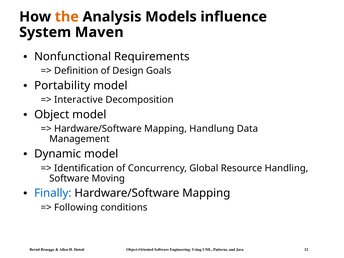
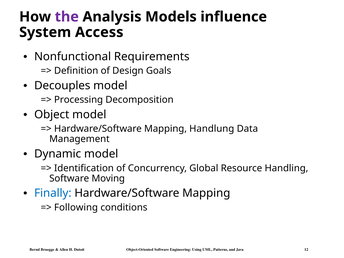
the colour: orange -> purple (67, 17)
Maven: Maven -> Access (99, 32)
Portability: Portability -> Decouples (62, 86)
Interactive: Interactive -> Processing (79, 100)
